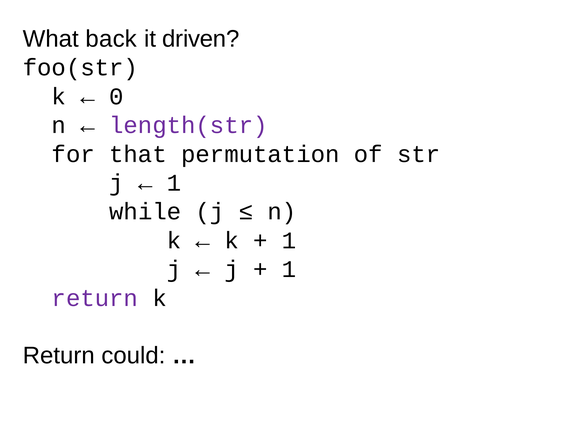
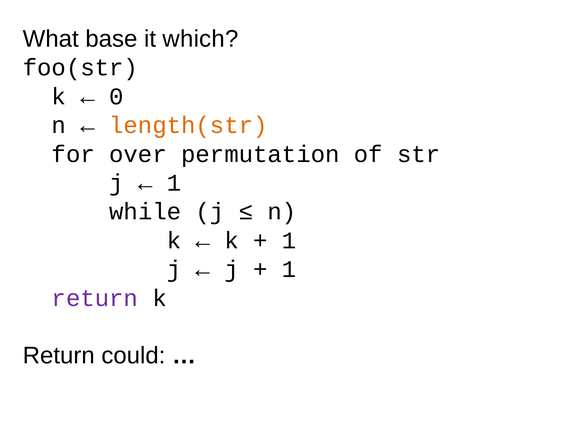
back: back -> base (111, 39)
driven: driven -> which (201, 39)
length(str colour: purple -> orange (188, 125)
that: that -> over (138, 154)
